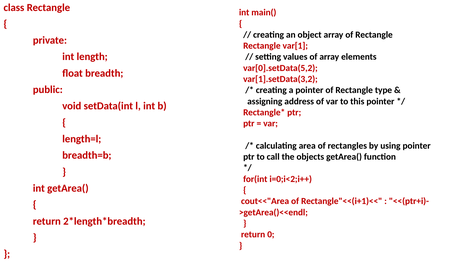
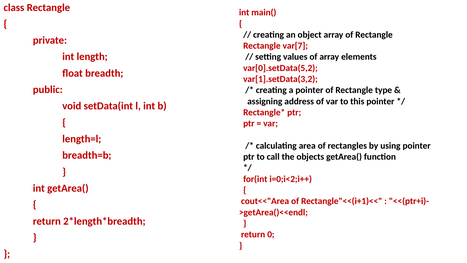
var[1: var[1 -> var[7 (295, 46)
